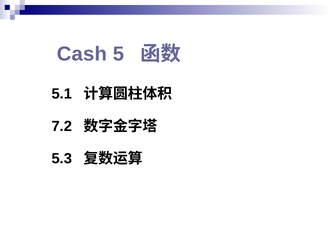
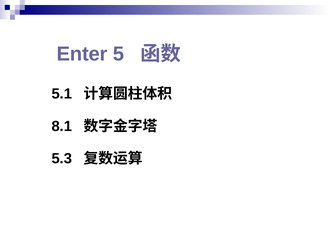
Cash: Cash -> Enter (82, 54)
7.2: 7.2 -> 8.1 (62, 126)
